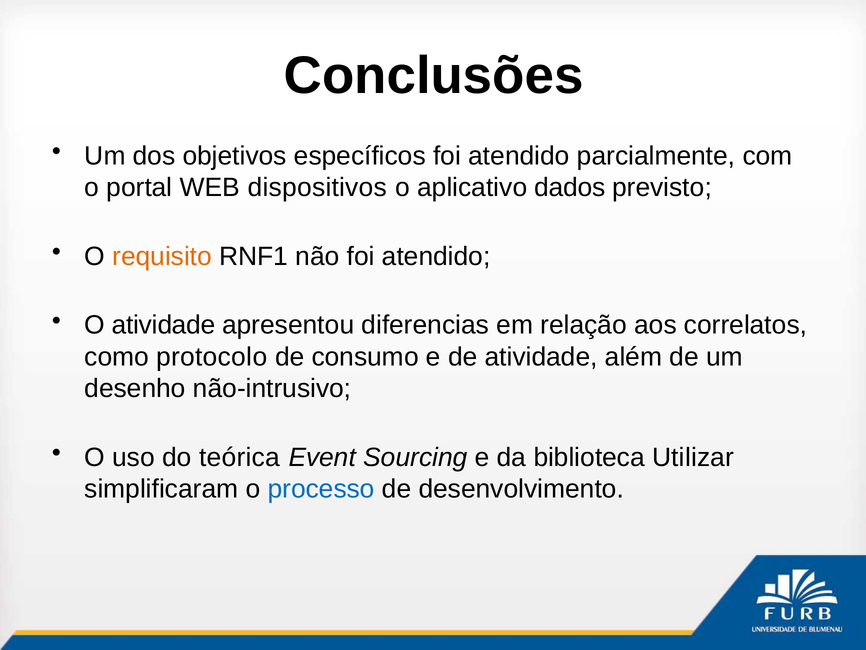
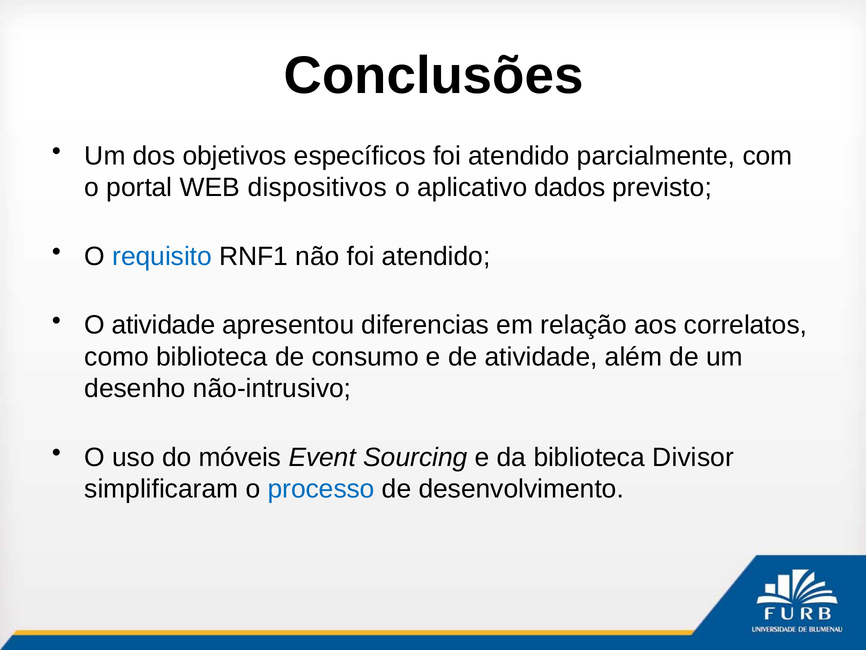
requisito colour: orange -> blue (162, 256)
como protocolo: protocolo -> biblioteca (212, 357)
teórica: teórica -> móveis (240, 457)
Utilizar: Utilizar -> Divisor (693, 457)
